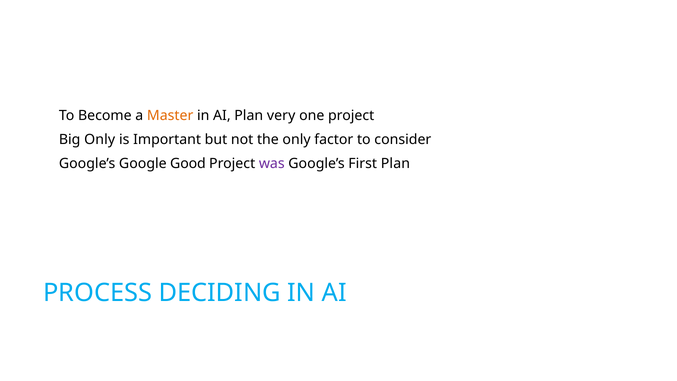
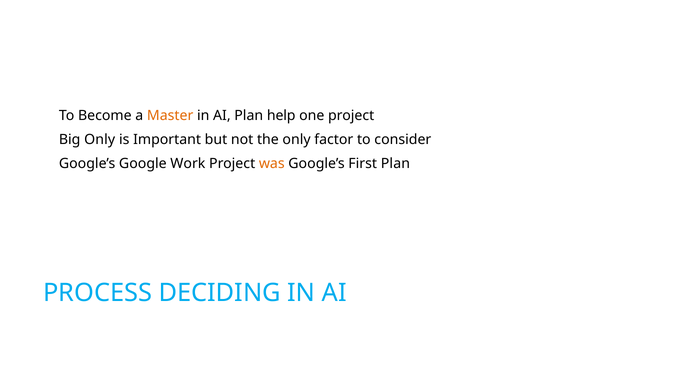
very: very -> help (281, 115)
Good: Good -> Work (188, 163)
was colour: purple -> orange (272, 163)
